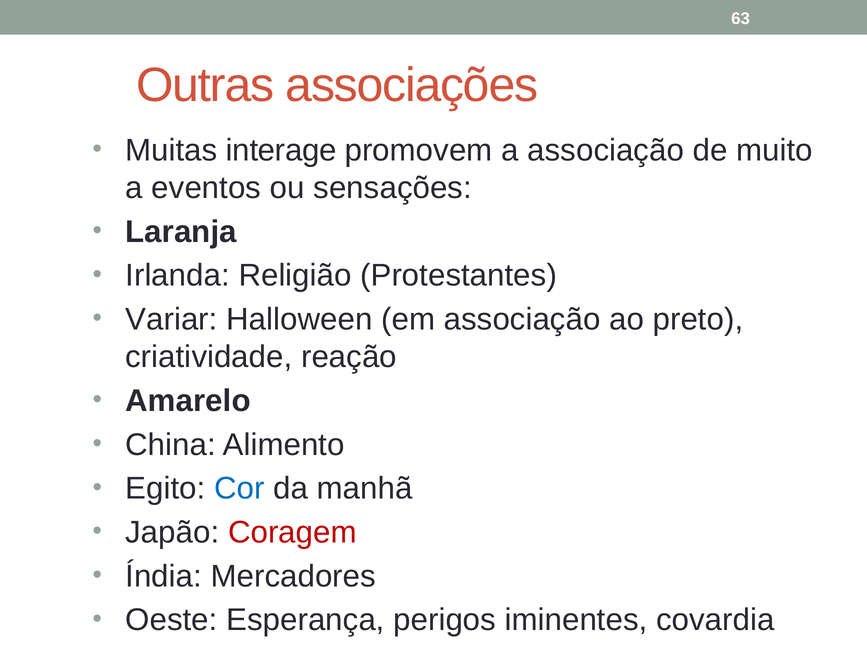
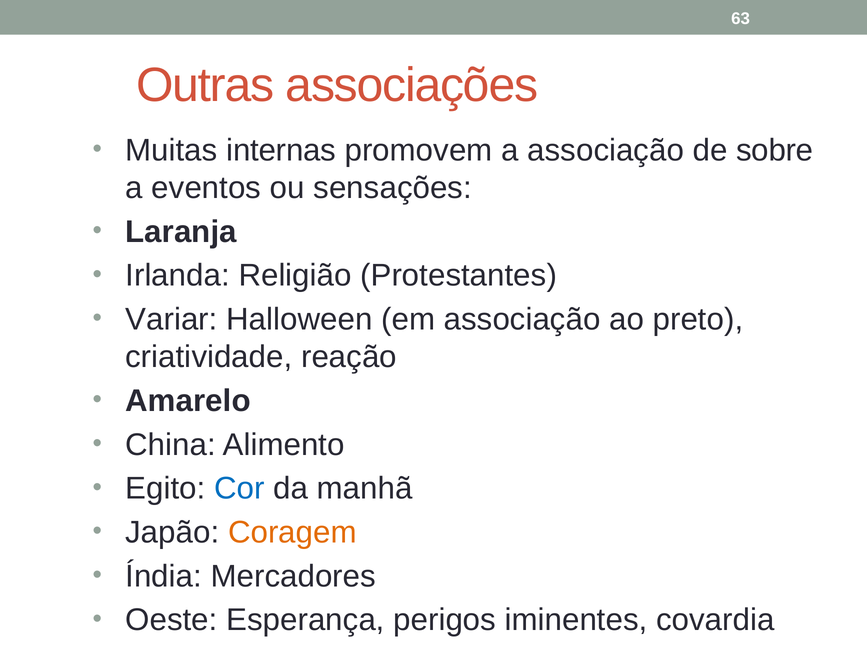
interage: interage -> internas (281, 150)
muito: muito -> sobre (775, 150)
Coragem colour: red -> orange (292, 532)
